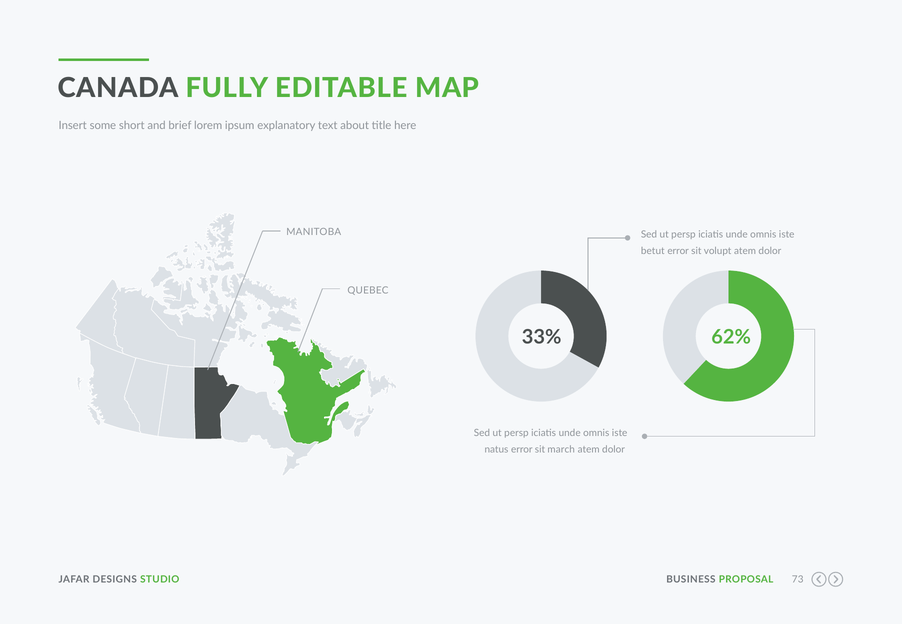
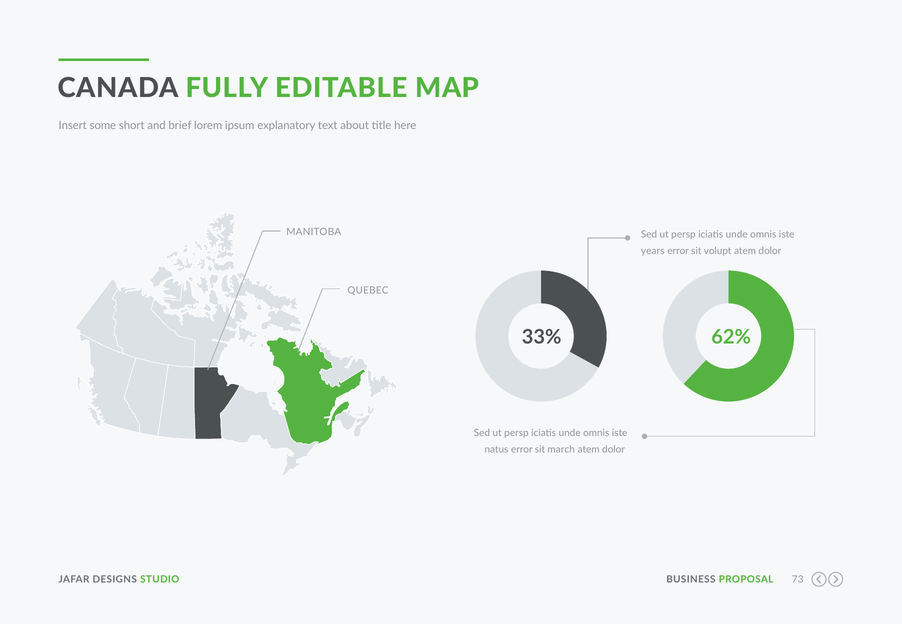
betut: betut -> years (653, 251)
